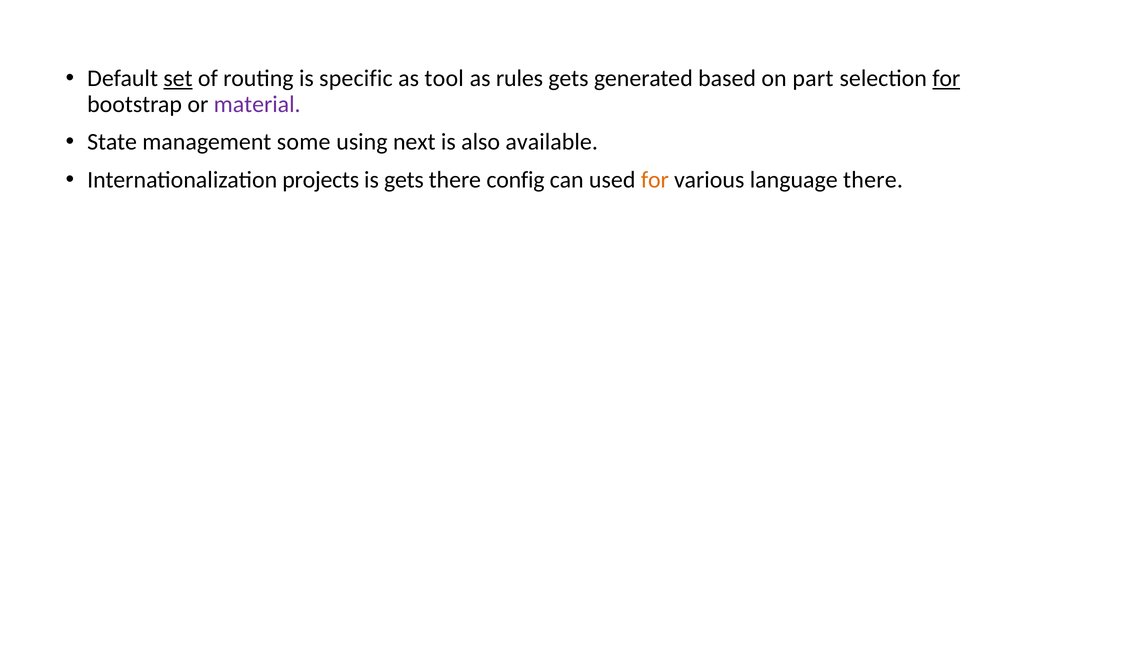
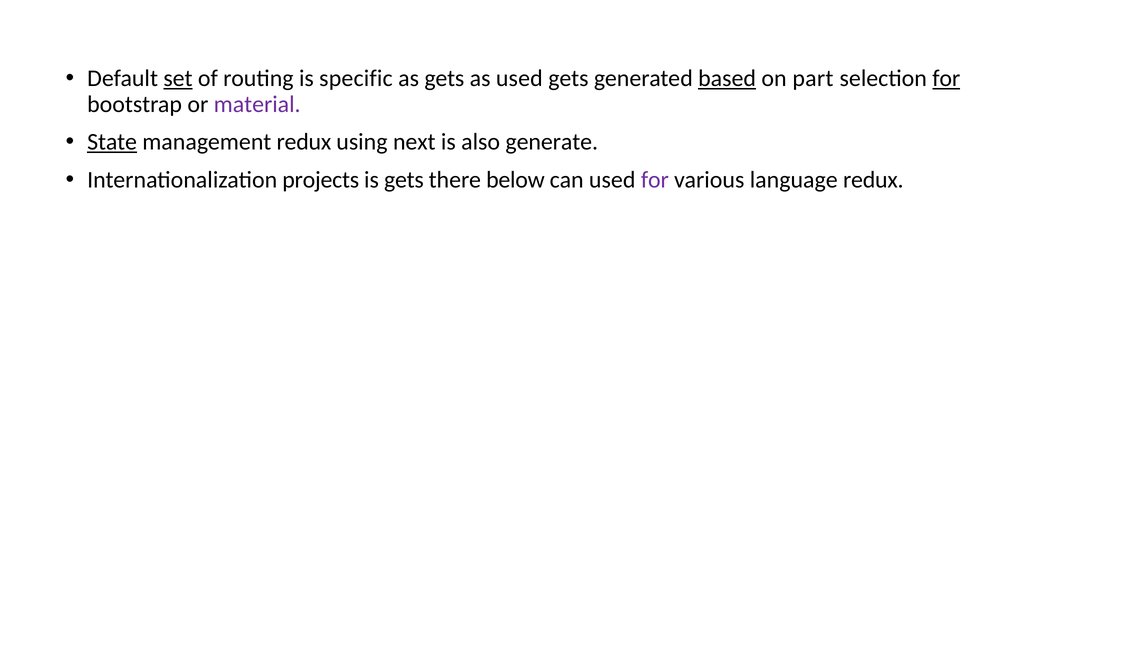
as tool: tool -> gets (444, 78)
as rules: rules -> used (519, 78)
based underline: none -> present (727, 78)
State underline: none -> present (112, 142)
management some: some -> redux (304, 142)
available: available -> generate (552, 142)
config: config -> below (515, 180)
for colour: orange -> purple (655, 180)
language there: there -> redux (873, 180)
